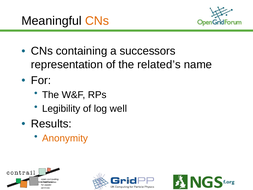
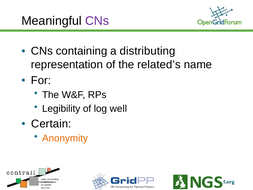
CNs colour: orange -> purple (97, 21)
successors: successors -> distributing (148, 51)
Results: Results -> Certain (51, 124)
